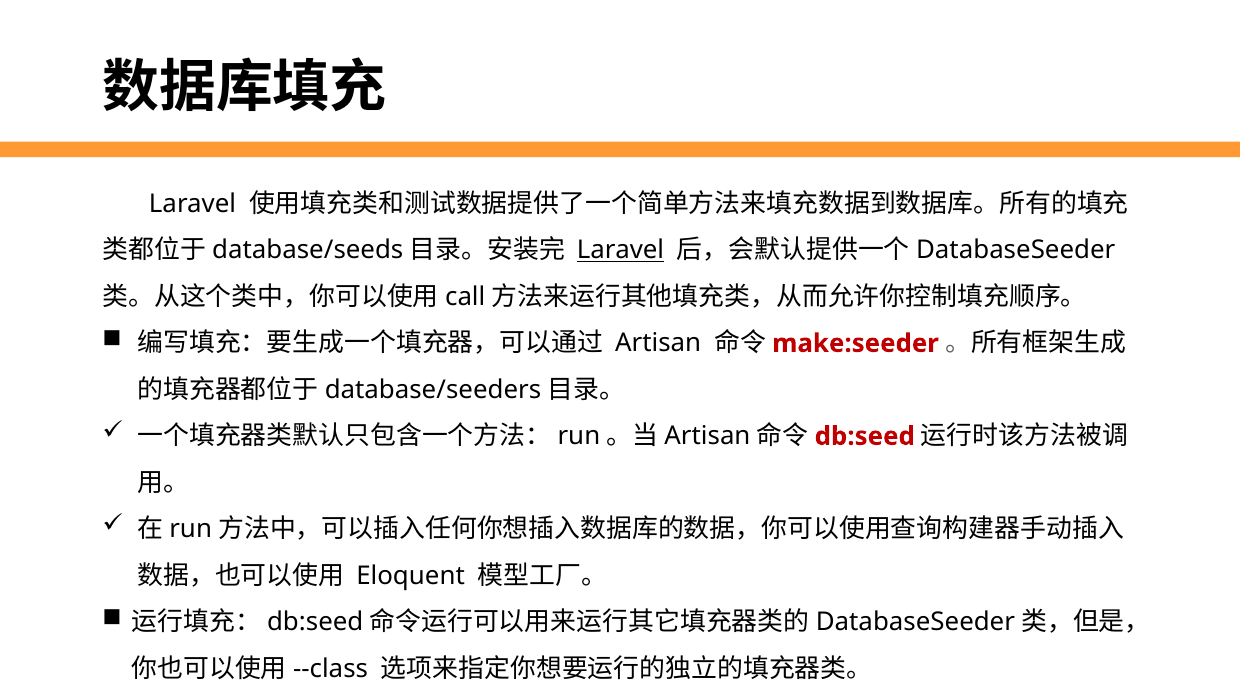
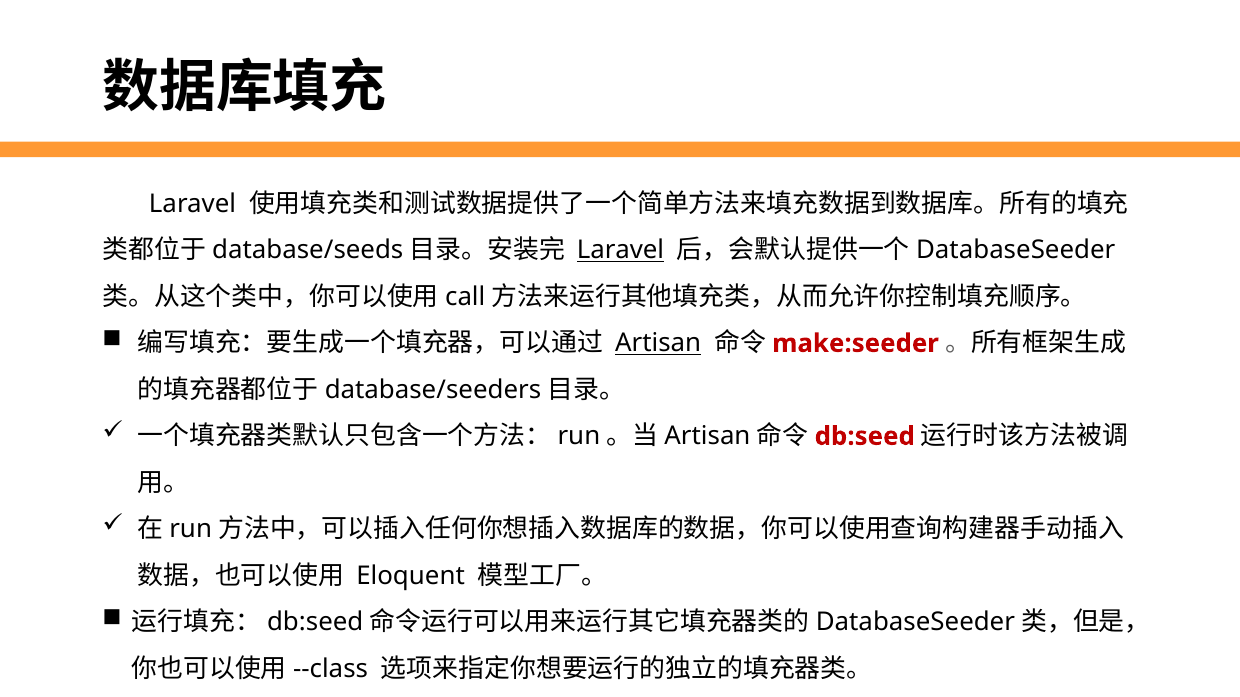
Artisan underline: none -> present (658, 344)
